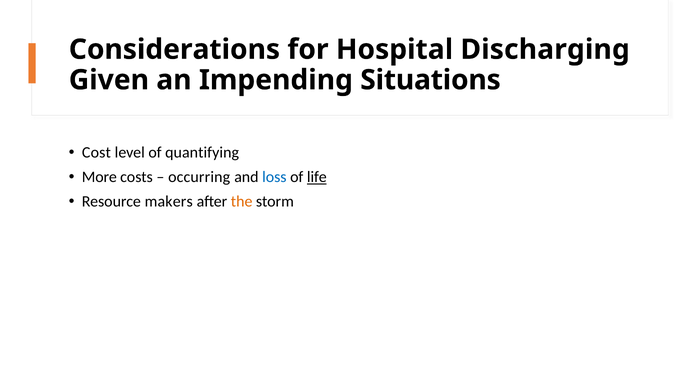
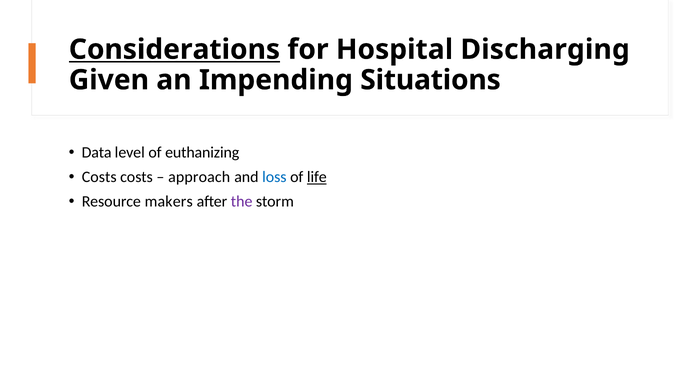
Considerations underline: none -> present (174, 49)
Cost: Cost -> Data (97, 153)
quantifying: quantifying -> euthanizing (202, 153)
More: More -> Costs (99, 177)
occurring: occurring -> approach (199, 177)
the colour: orange -> purple (242, 201)
